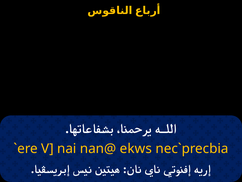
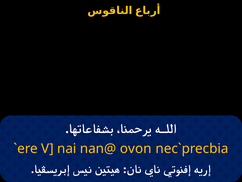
ekws: ekws -> ovon (136, 148)
